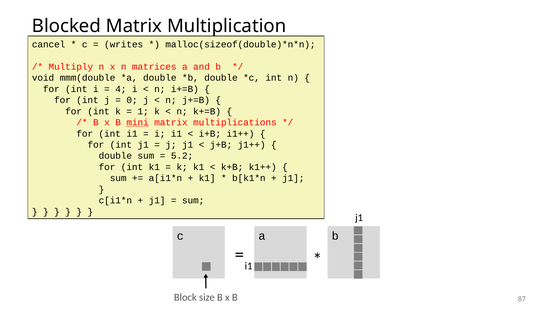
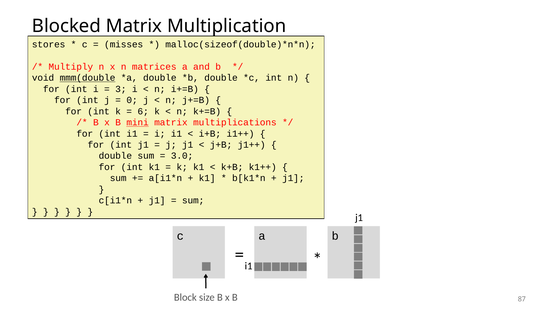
cancel: cancel -> stores (49, 44)
writes: writes -> misses (124, 44)
mmm(double underline: none -> present (88, 78)
4: 4 -> 3 (121, 89)
1: 1 -> 6 (143, 111)
5.2: 5.2 -> 3.0 (182, 156)
